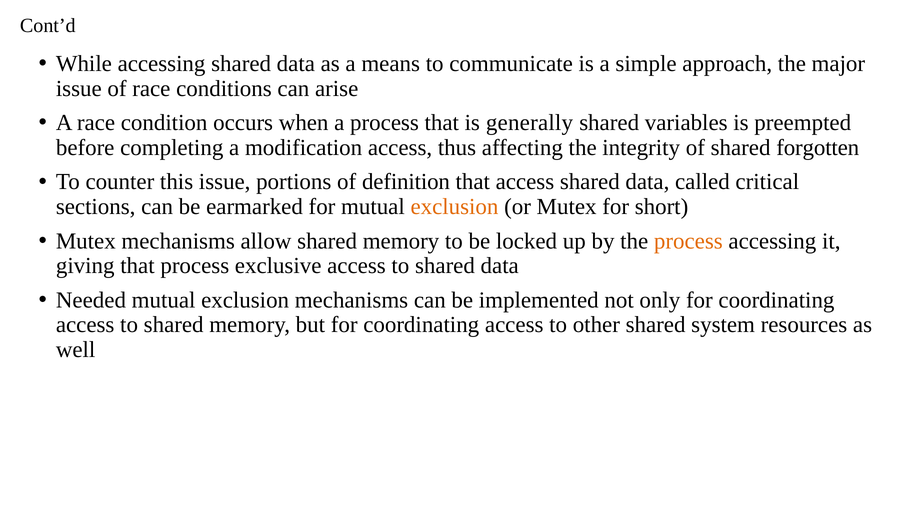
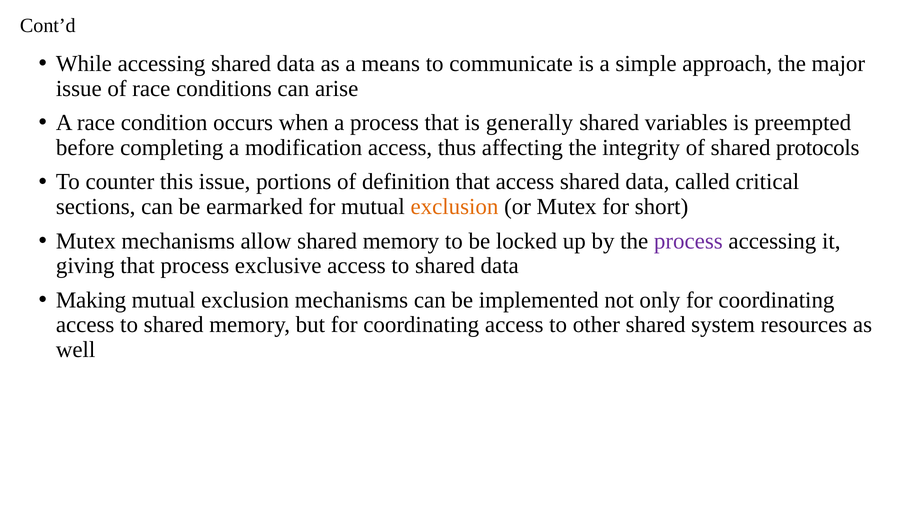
forgotten: forgotten -> protocols (818, 148)
process colour: orange -> purple (688, 241)
Needed: Needed -> Making (91, 300)
